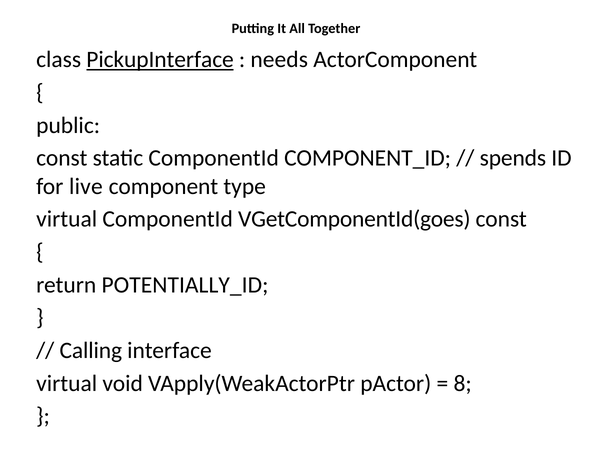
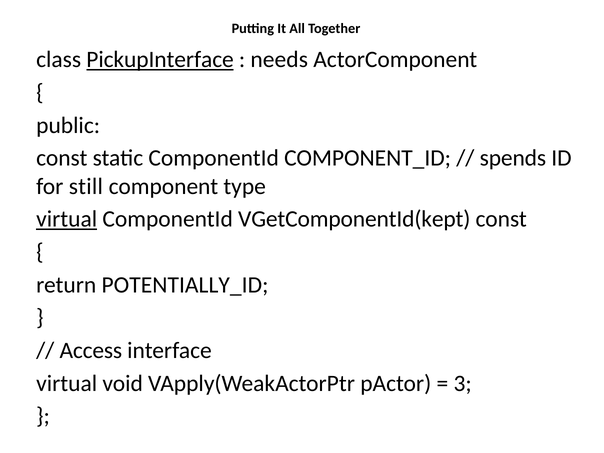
live: live -> still (86, 186)
virtual underline: none -> present (67, 219)
VGetComponentId(goes: VGetComponentId(goes -> VGetComponentId(kept (354, 219)
Calling: Calling -> Access (91, 351)
8: 8 -> 3 (463, 383)
